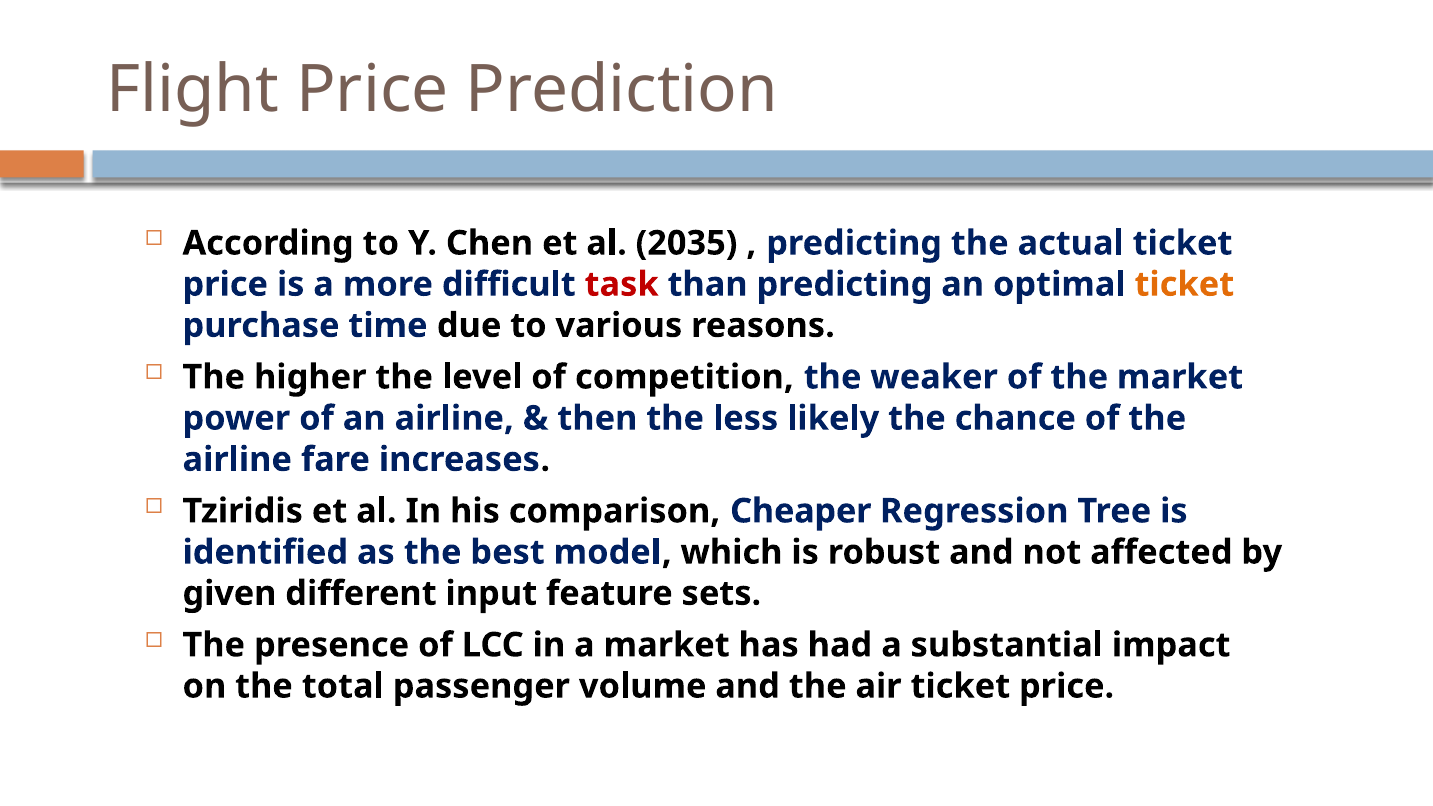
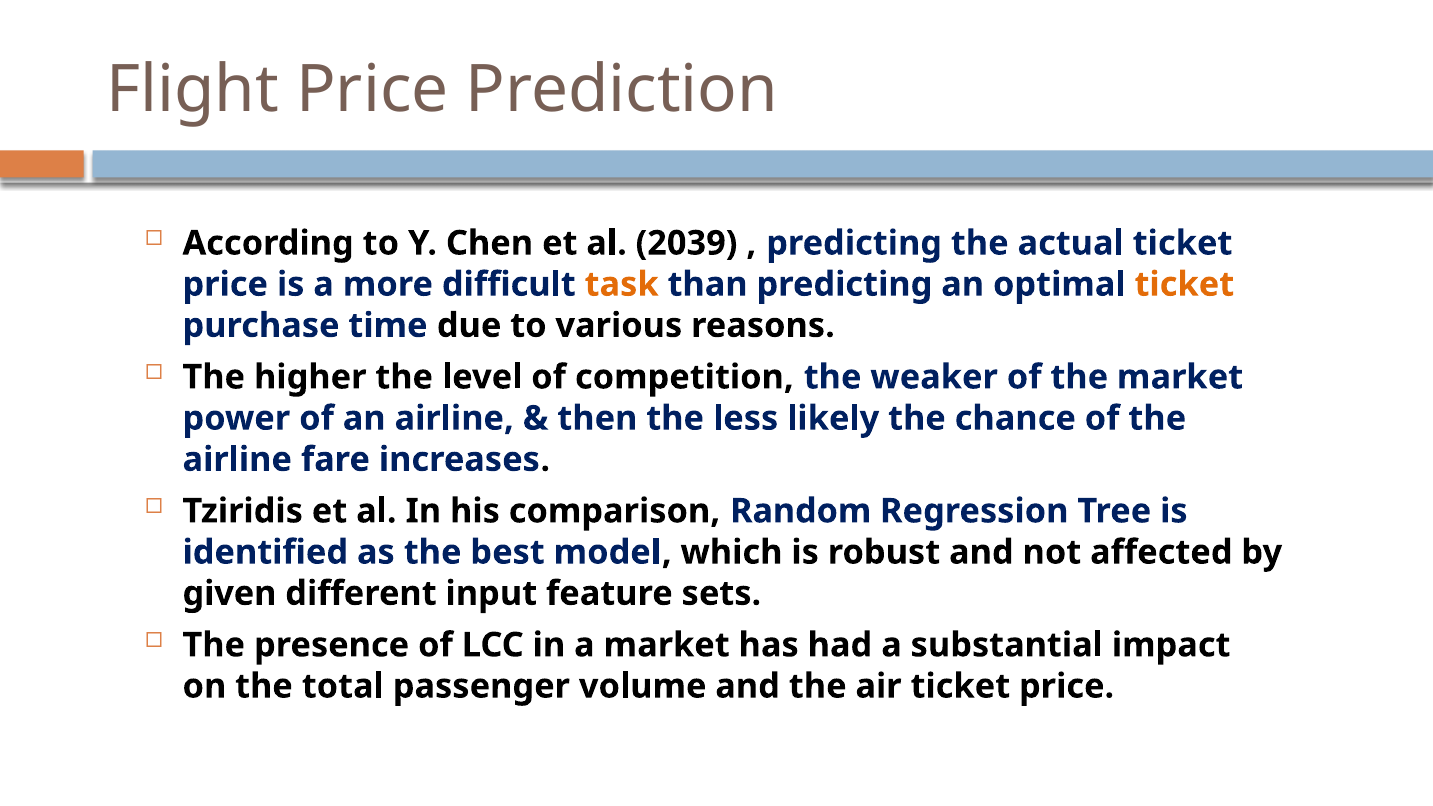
2035: 2035 -> 2039 (687, 243)
task colour: red -> orange (622, 284)
Cheaper: Cheaper -> Random (801, 511)
